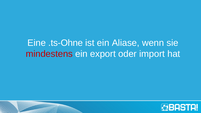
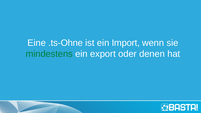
Aliase: Aliase -> Import (126, 43)
mindestens colour: red -> green (49, 54)
import: import -> denen (152, 54)
